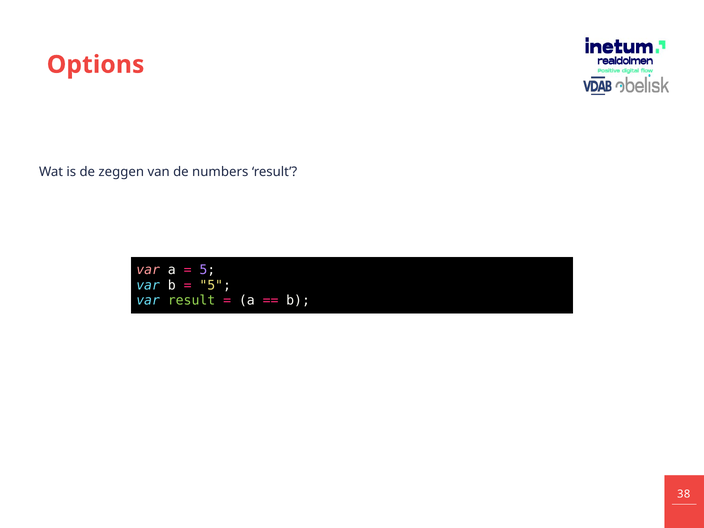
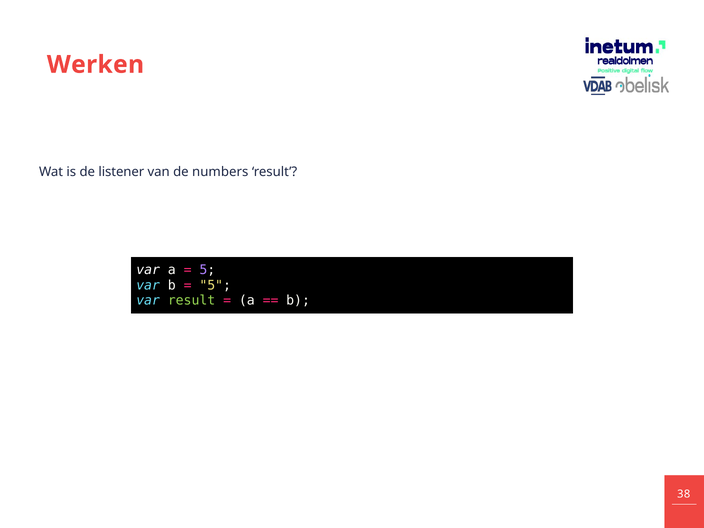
Options: Options -> Werken (95, 65)
zeggen: zeggen -> listener (121, 172)
var colour: pink -> white (148, 270)
